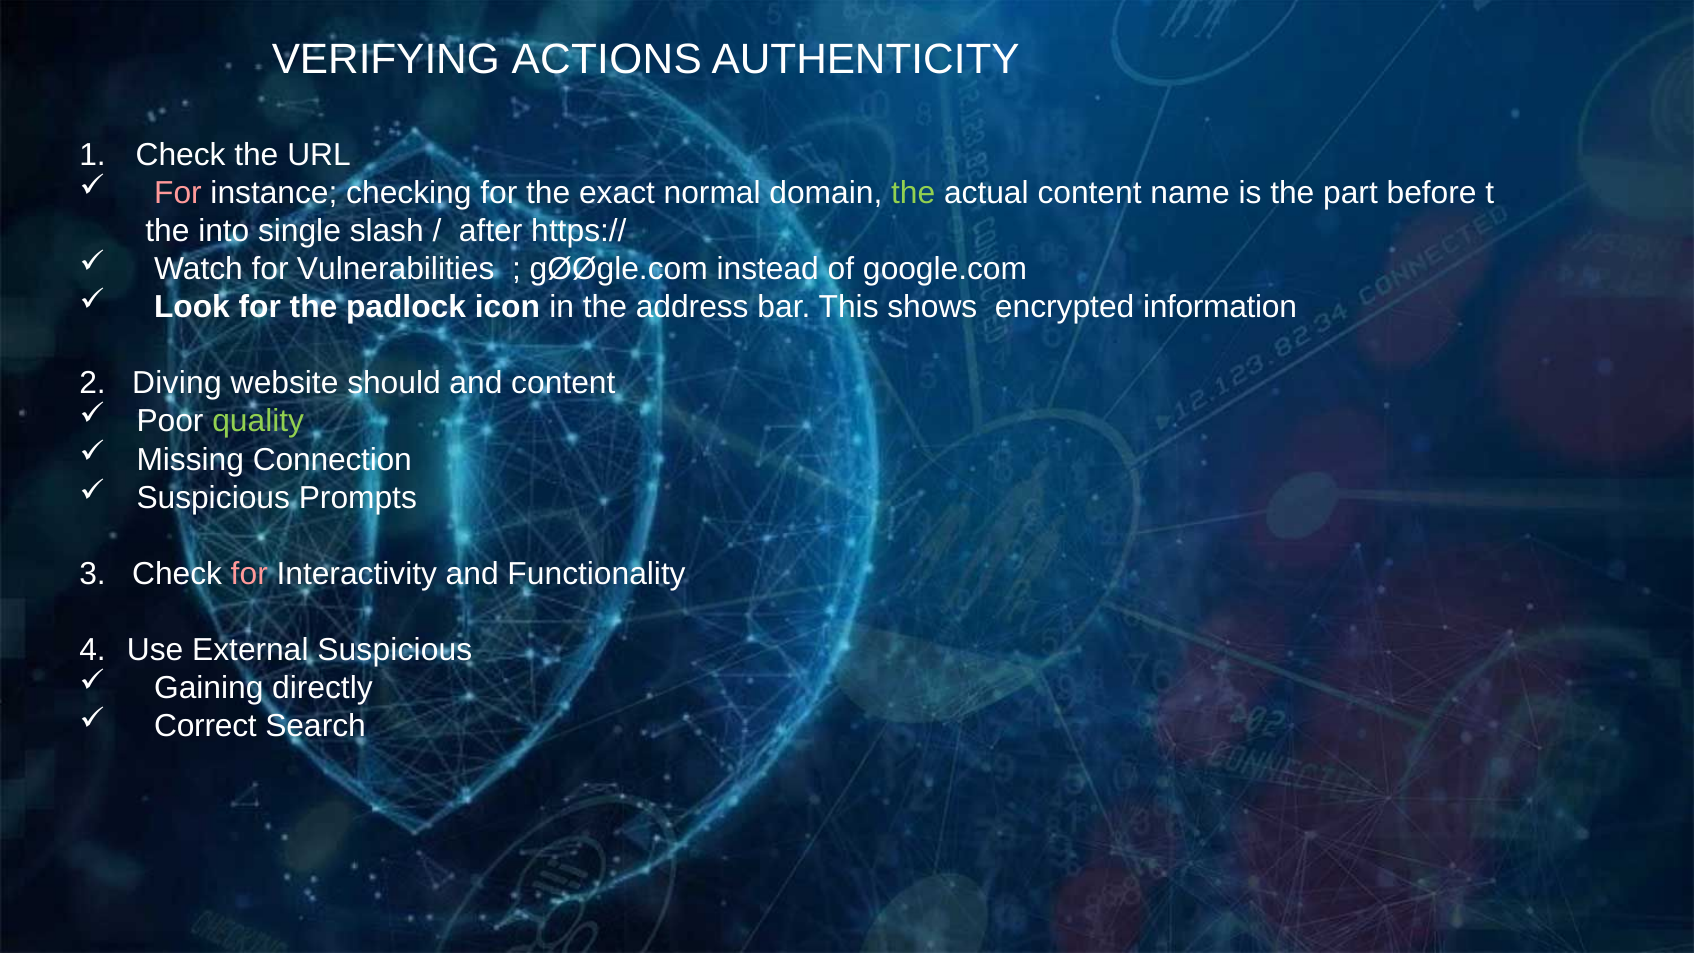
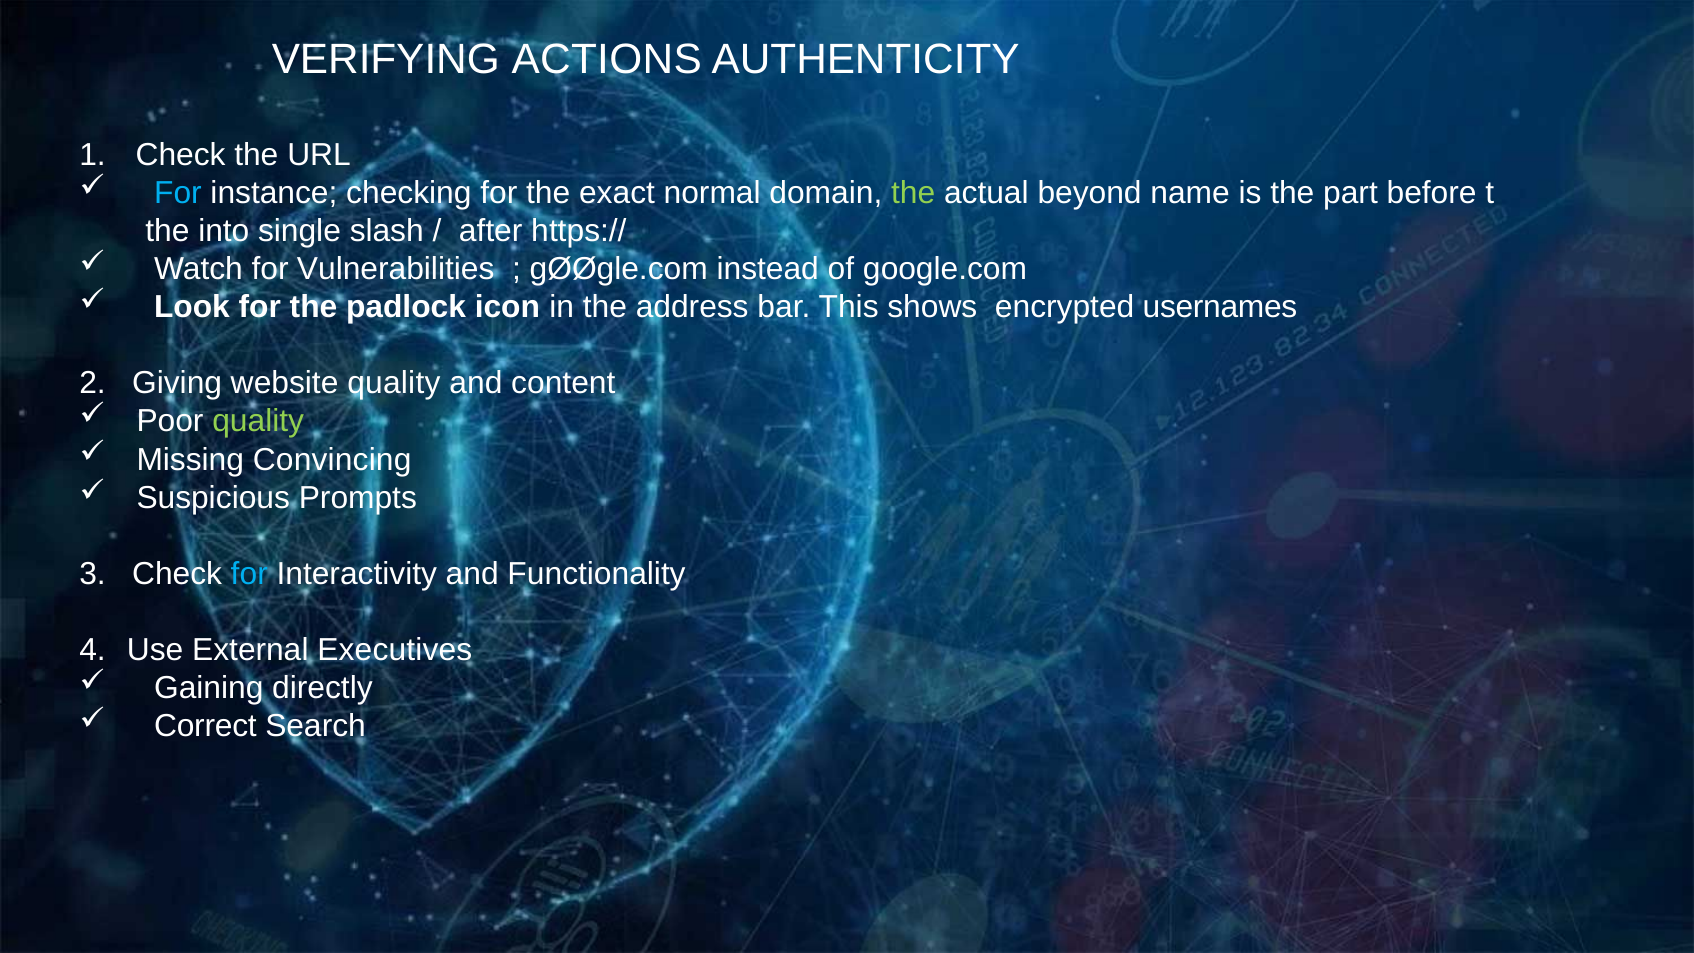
For colour: pink -> light blue (178, 193)
actual content: content -> beyond (1090, 193)
information: information -> usernames (1220, 307)
Diving: Diving -> Giving (177, 383)
website should: should -> quality (394, 383)
Connection: Connection -> Convincing (332, 460)
for colour: pink -> light blue (249, 574)
External Suspicious: Suspicious -> Executives (395, 650)
